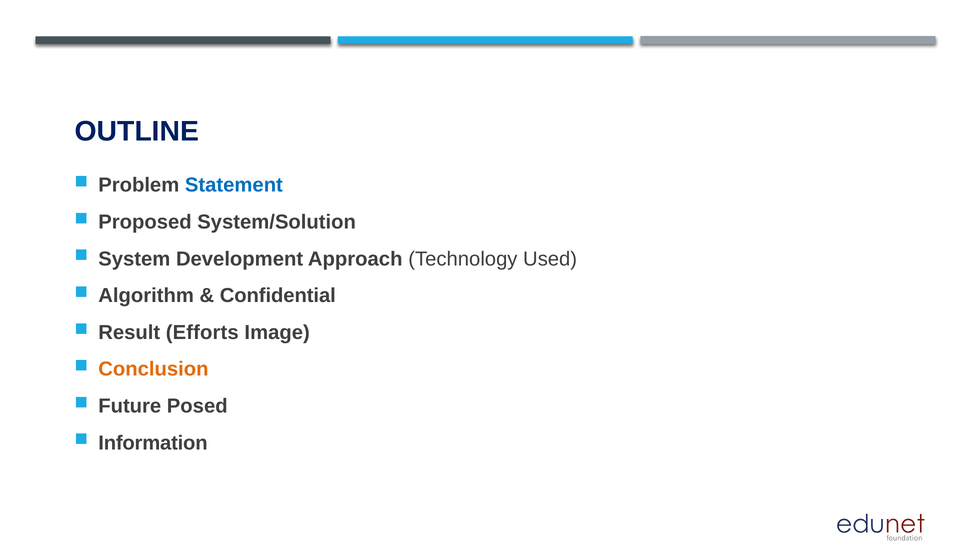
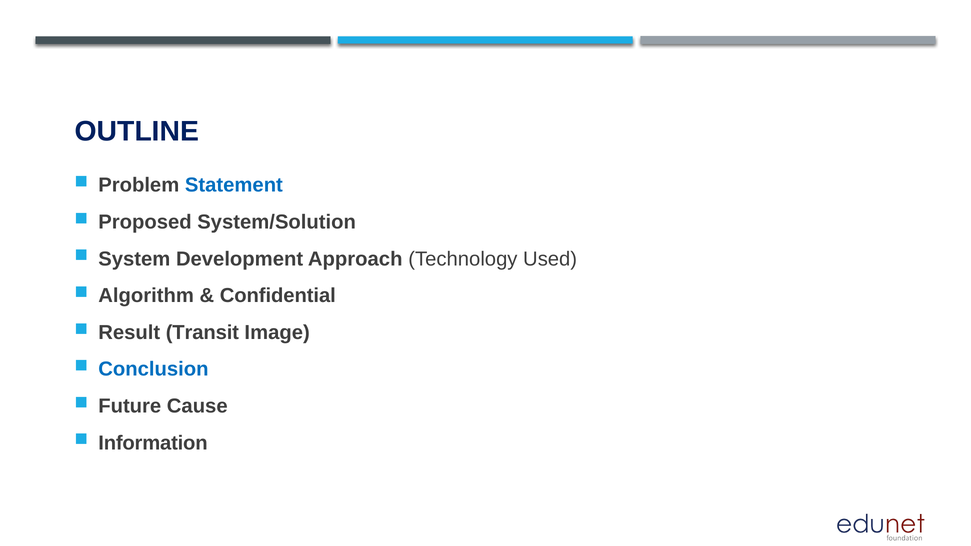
Efforts: Efforts -> Transit (202, 333)
Conclusion colour: orange -> blue (153, 369)
Posed: Posed -> Cause (197, 406)
